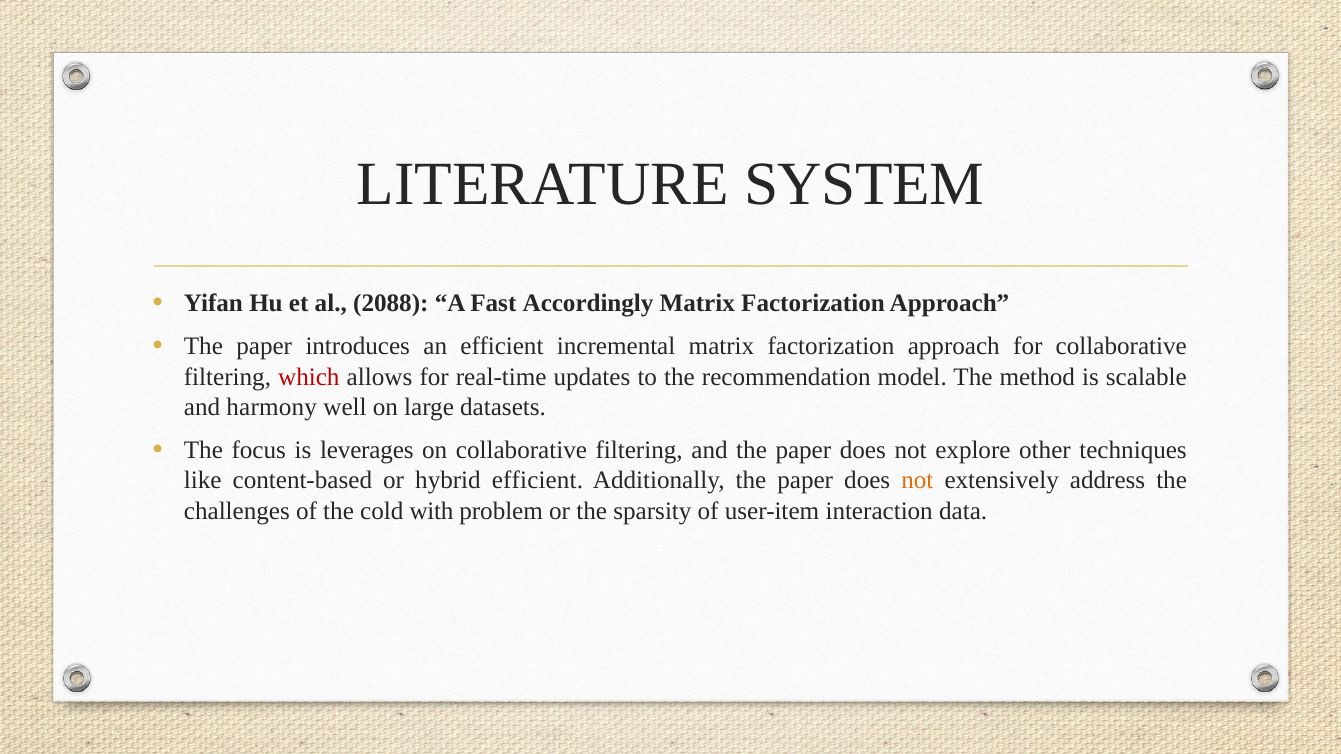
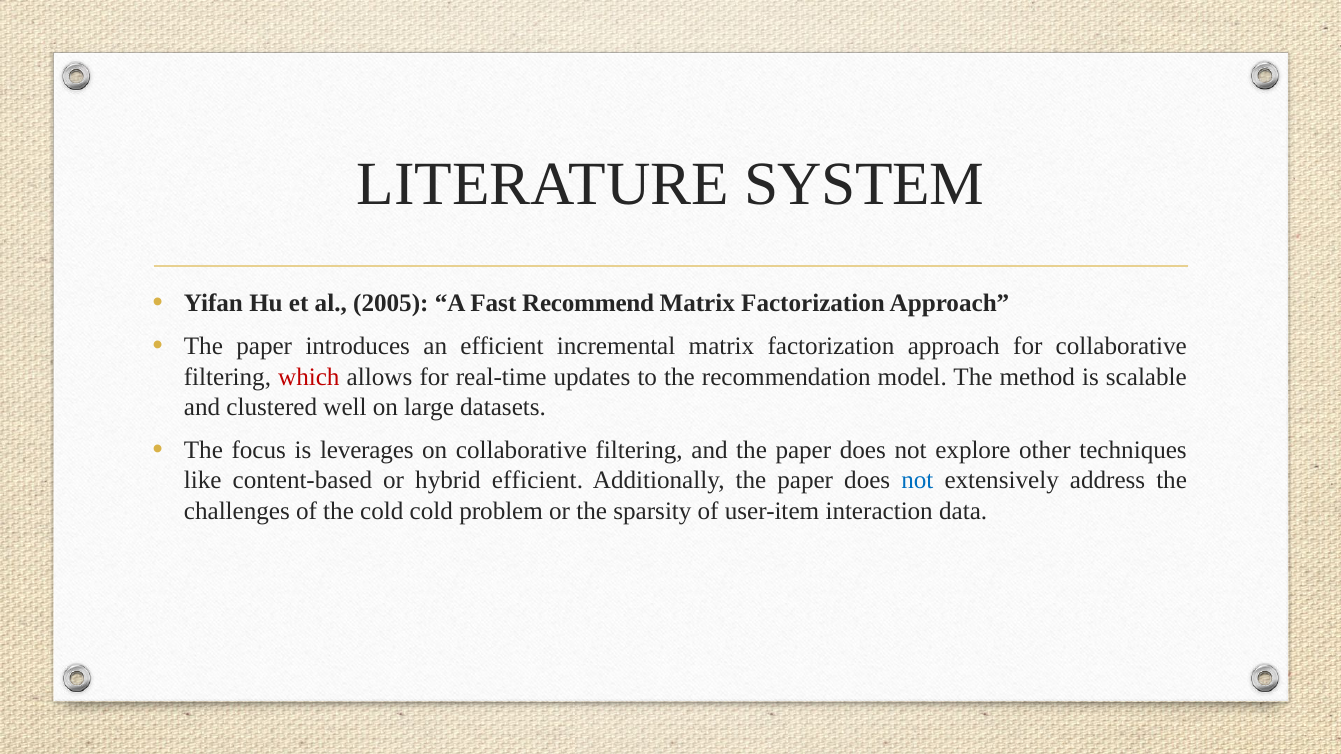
2088: 2088 -> 2005 (391, 303)
Accordingly: Accordingly -> Recommend (588, 303)
harmony: harmony -> clustered (272, 407)
not colour: orange -> blue (917, 481)
cold with: with -> cold (431, 511)
